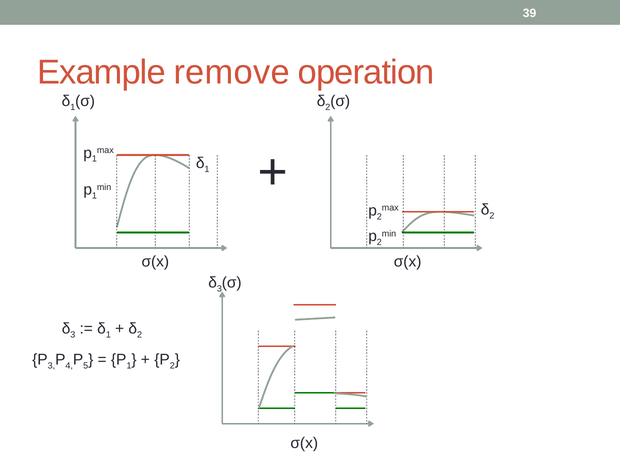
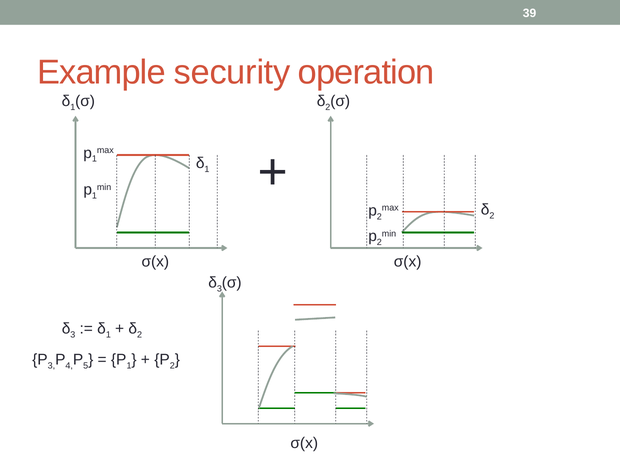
remove: remove -> security (232, 72)
